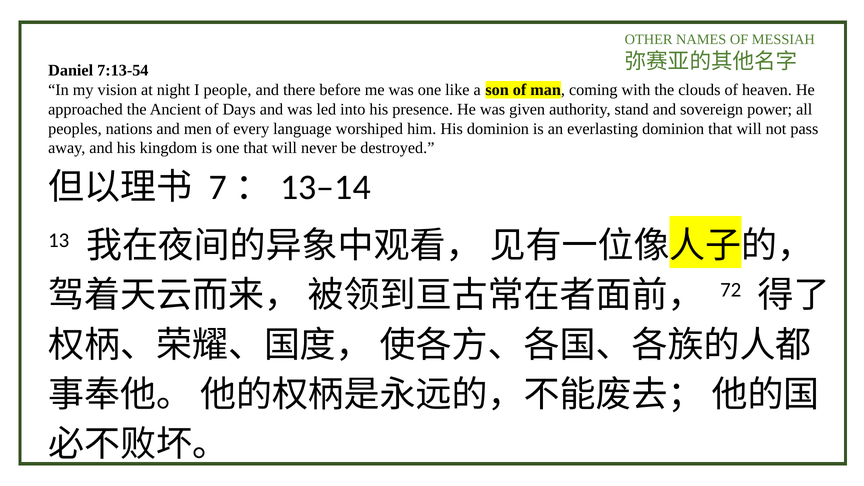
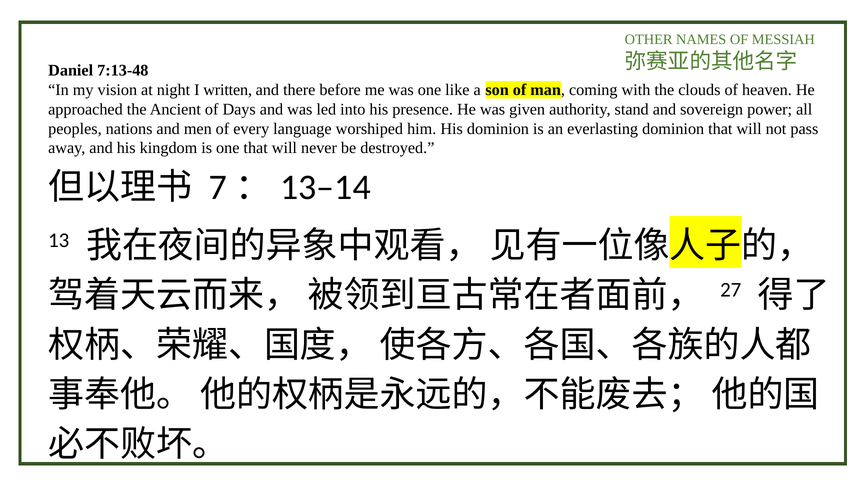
7:13-54: 7:13-54 -> 7:13-48 (123, 70)
people: people -> written (228, 90)
72: 72 -> 27 (731, 290)
